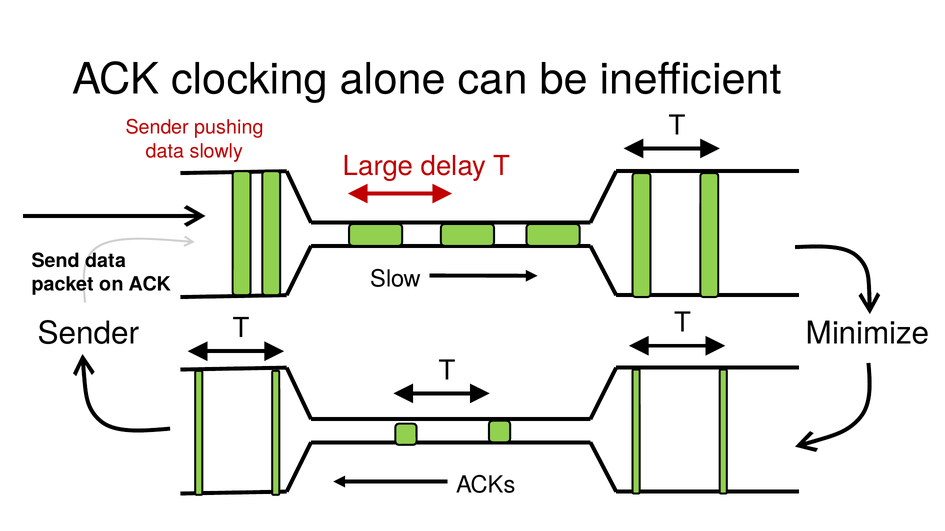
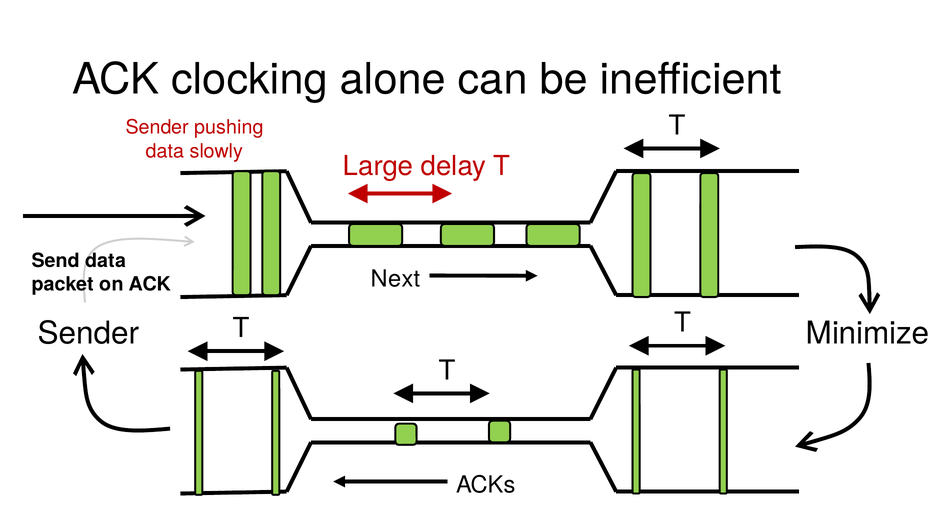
Slow: Slow -> Next (396, 279)
